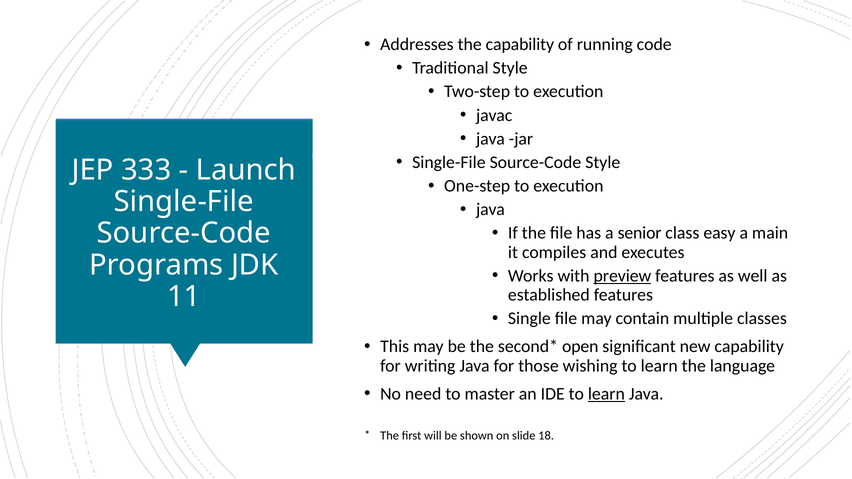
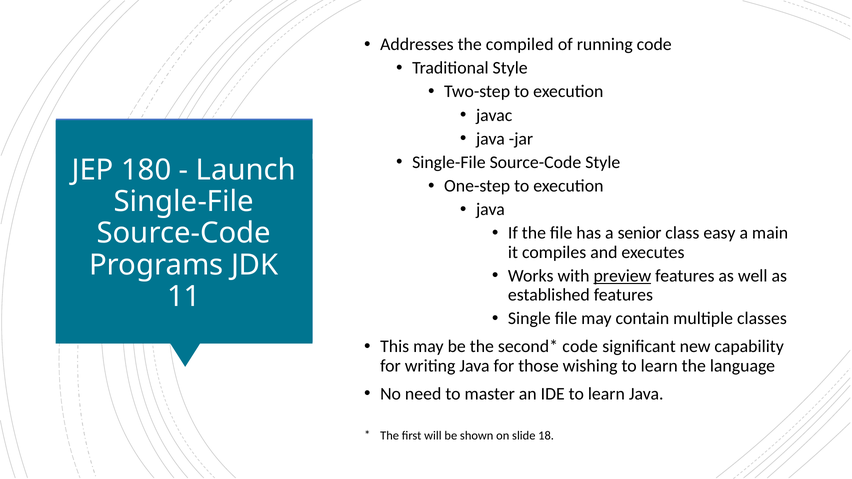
the capability: capability -> compiled (520, 44)
333: 333 -> 180 (146, 170)
open: open -> code (580, 347)
learn underline: present -> none (606, 394)
